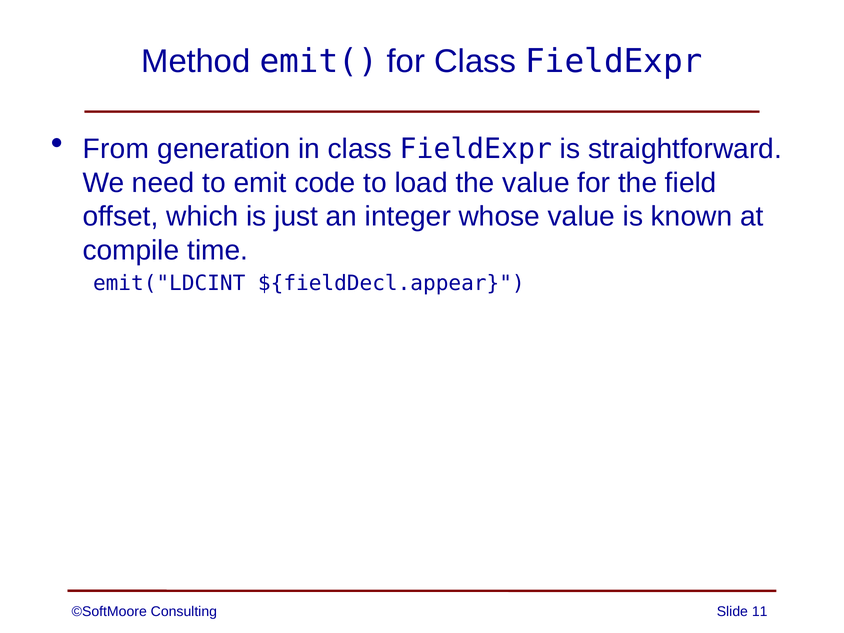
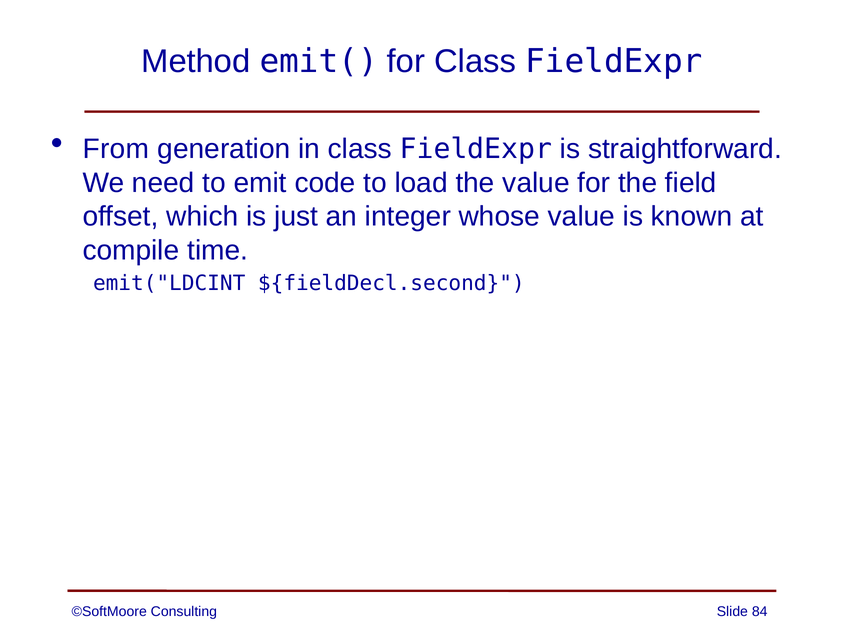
${fieldDecl.appear: ${fieldDecl.appear -> ${fieldDecl.second (391, 284)
11: 11 -> 84 (760, 611)
